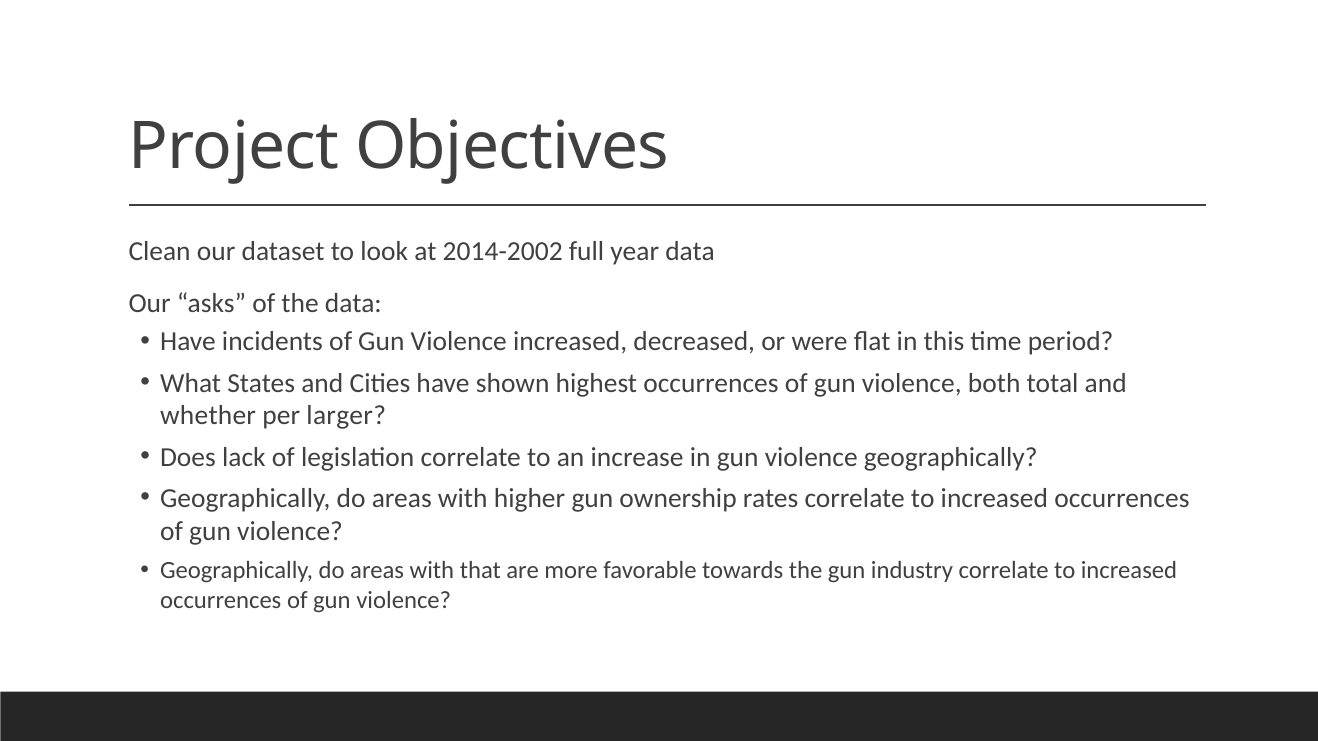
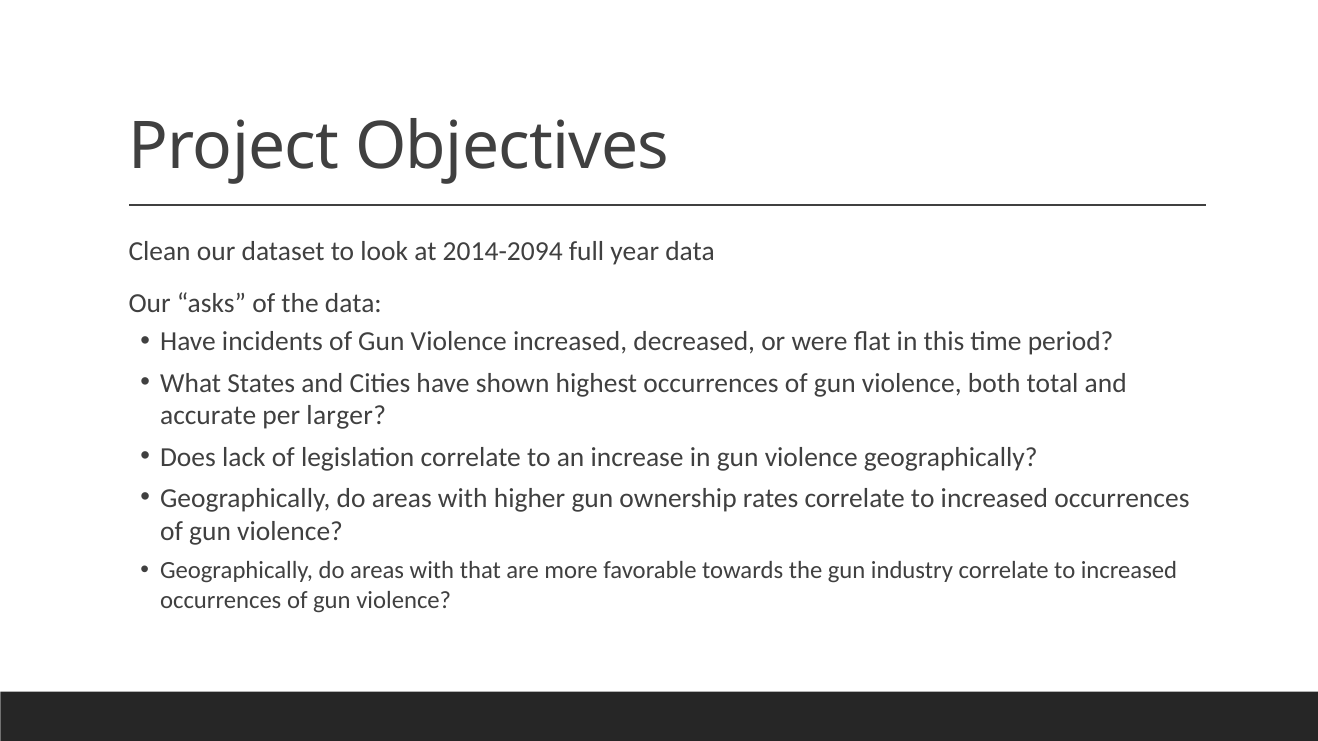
2014-2002: 2014-2002 -> 2014-2094 (503, 251)
whether: whether -> accurate (208, 416)
